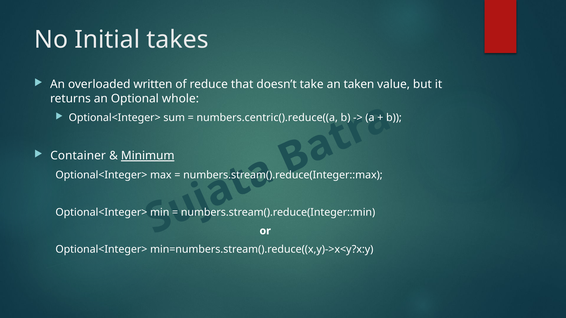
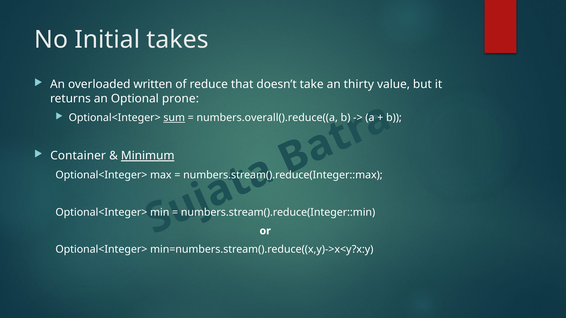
taken: taken -> thirty (359, 84)
whole: whole -> prone (180, 99)
sum underline: none -> present (174, 118)
numbers.centric().reduce((a: numbers.centric().reduce((a -> numbers.overall().reduce((a (267, 118)
